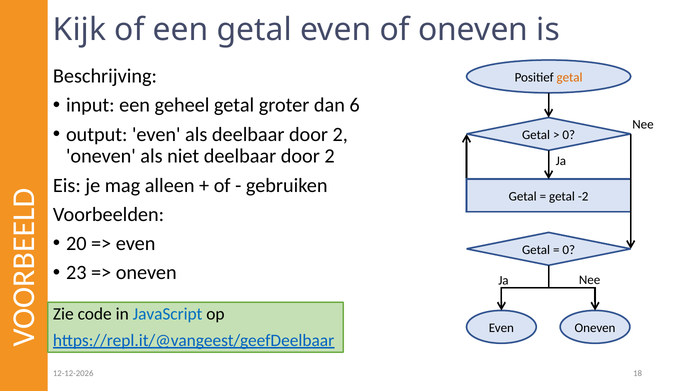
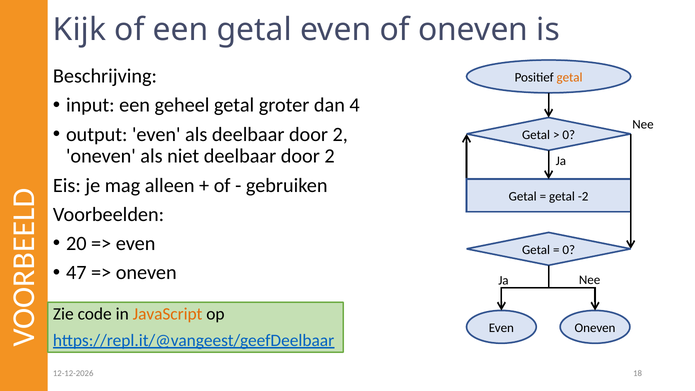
6: 6 -> 4 (355, 105)
23: 23 -> 47 (76, 273)
JavaScript colour: blue -> orange (168, 314)
